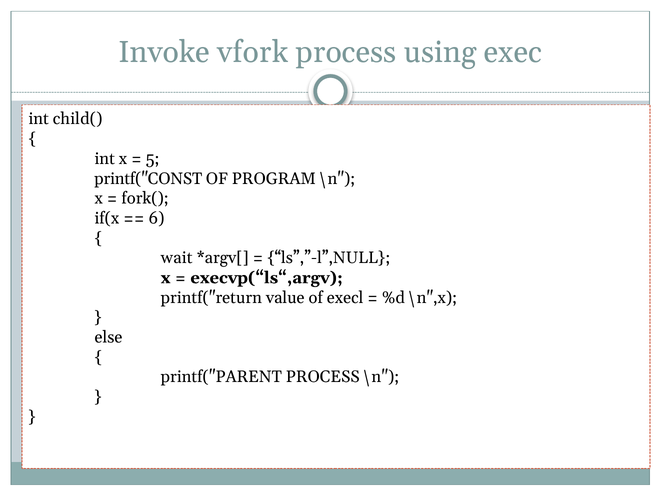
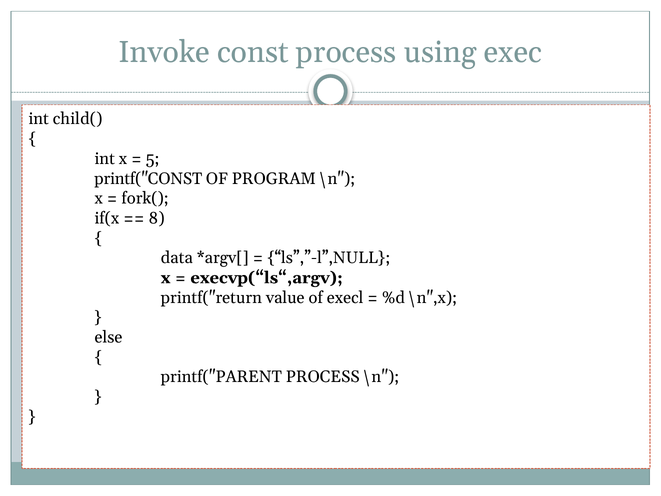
vfork: vfork -> const (253, 52)
6: 6 -> 8 (157, 218)
wait: wait -> data (177, 258)
